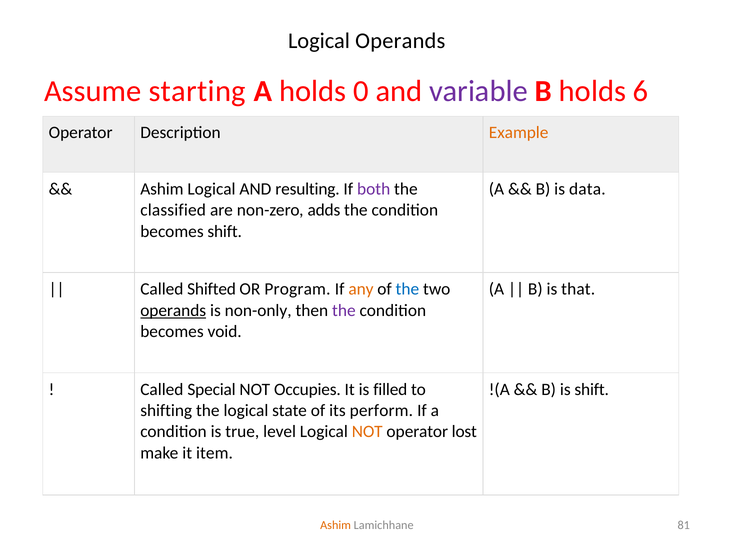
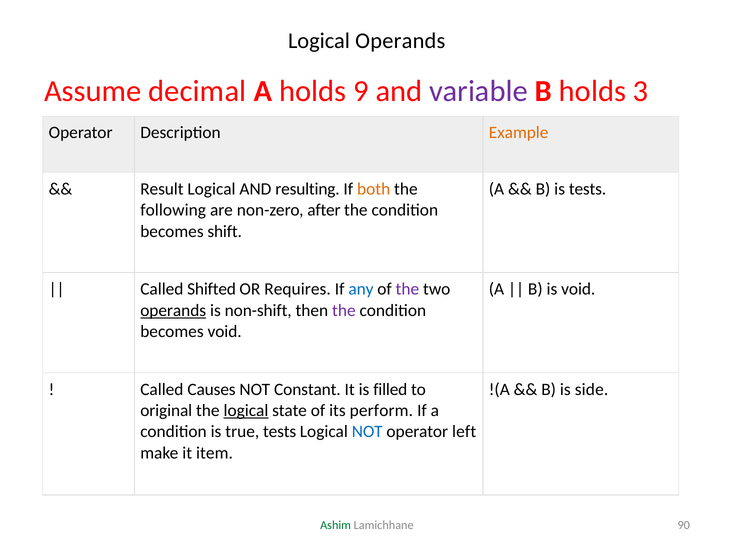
starting: starting -> decimal (197, 91)
0: 0 -> 9 (361, 91)
6: 6 -> 3 (641, 91)
Ashim: Ashim -> Result (162, 189)
both colour: purple -> orange (374, 189)
is data: data -> tests (588, 189)
classified: classified -> following (173, 210)
adds: adds -> after (324, 210)
Program: Program -> Requires (298, 289)
any colour: orange -> blue (361, 289)
the colour: blue -> purple (407, 289)
is that: that -> void (578, 289)
non-only: non-only -> non-shift (258, 311)
Special: Special -> Causes (212, 390)
Occupies: Occupies -> Constant (307, 390)
is shift: shift -> side (592, 390)
shifting: shifting -> original (166, 411)
logical underline: none -> present (246, 411)
true level: level -> tests (280, 432)
NOT colour: orange -> blue (367, 432)
lost: lost -> left (464, 432)
Ashim colour: orange -> green (336, 526)
81: 81 -> 90 (684, 526)
